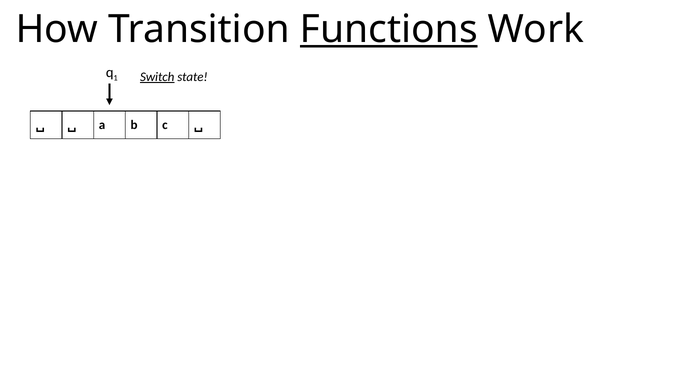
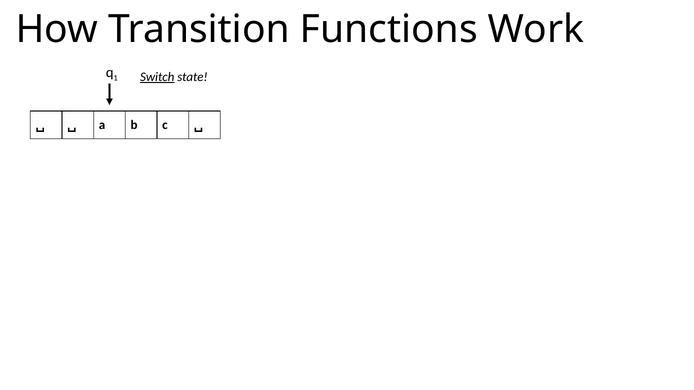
Functions underline: present -> none (389, 30)
